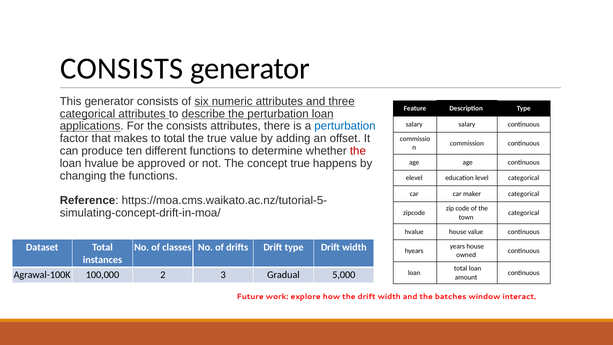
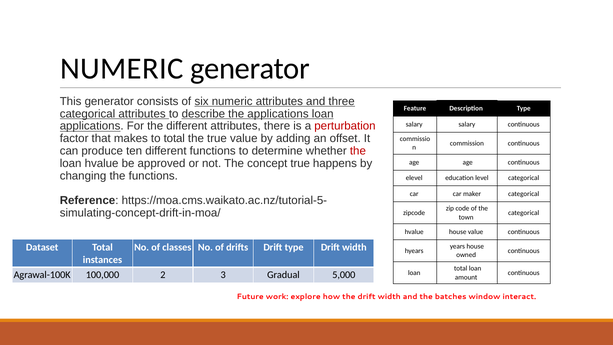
CONSISTS: CONSISTS -> NUMERIC (122, 69)
the perturbation: perturbation -> applications (278, 114)
the consists: consists -> different (187, 126)
perturbation colour: blue -> red (345, 126)
